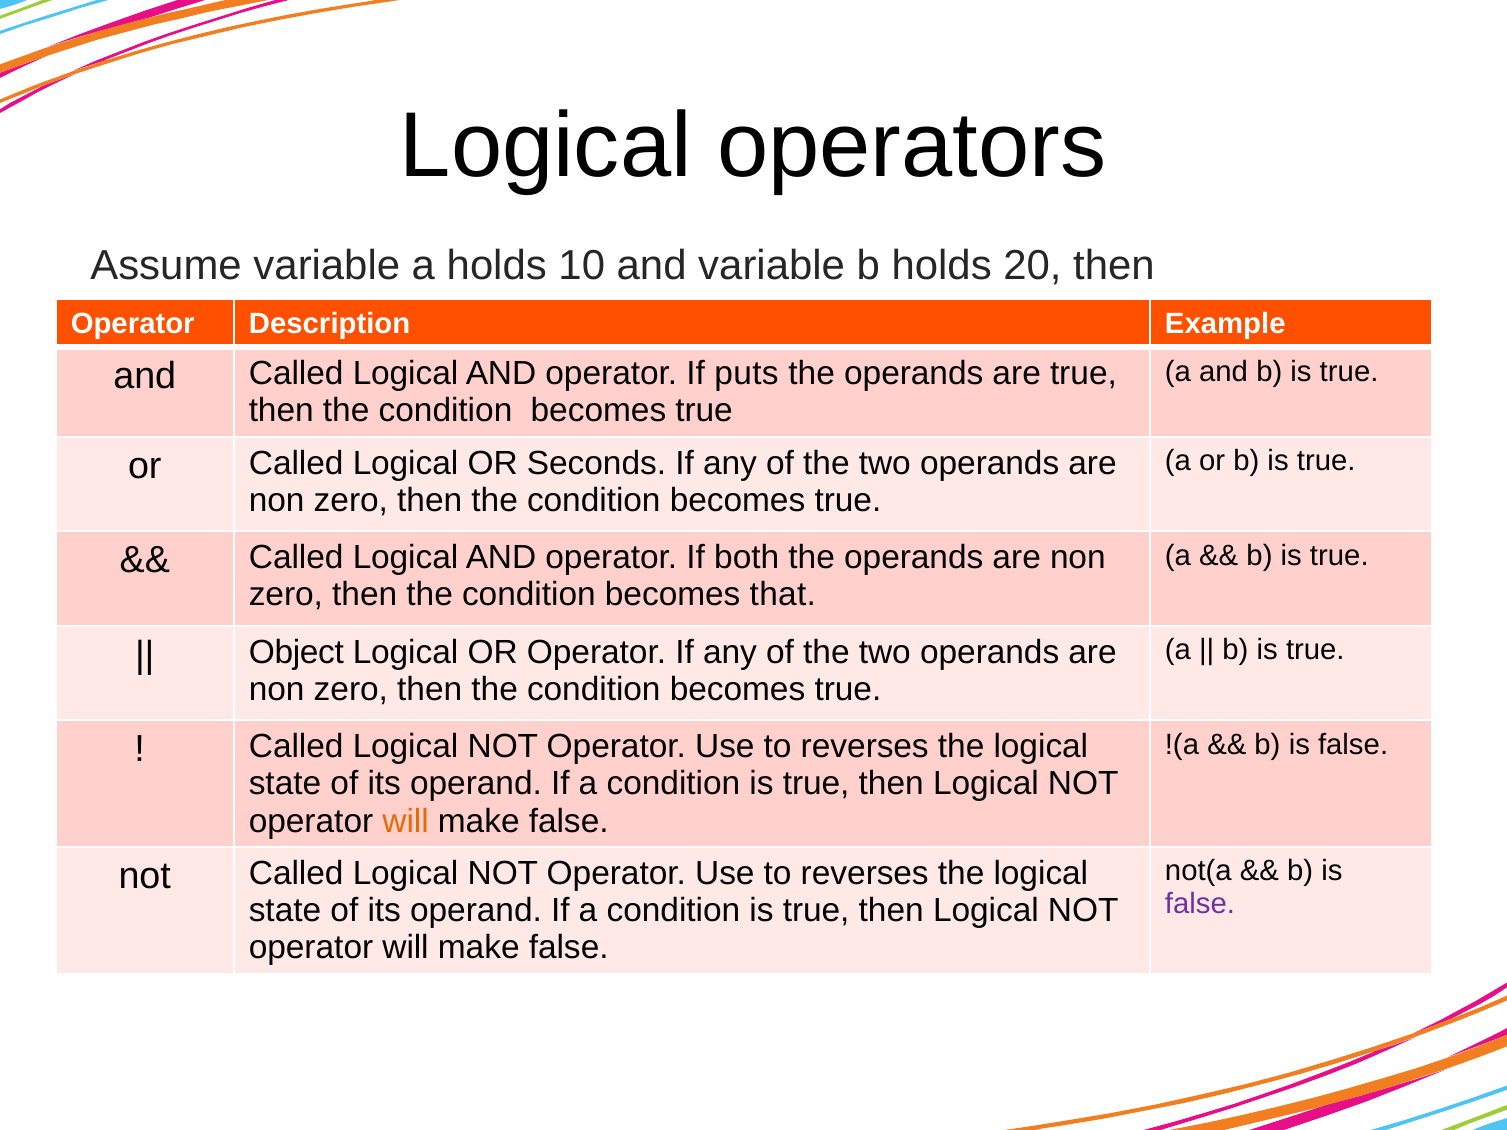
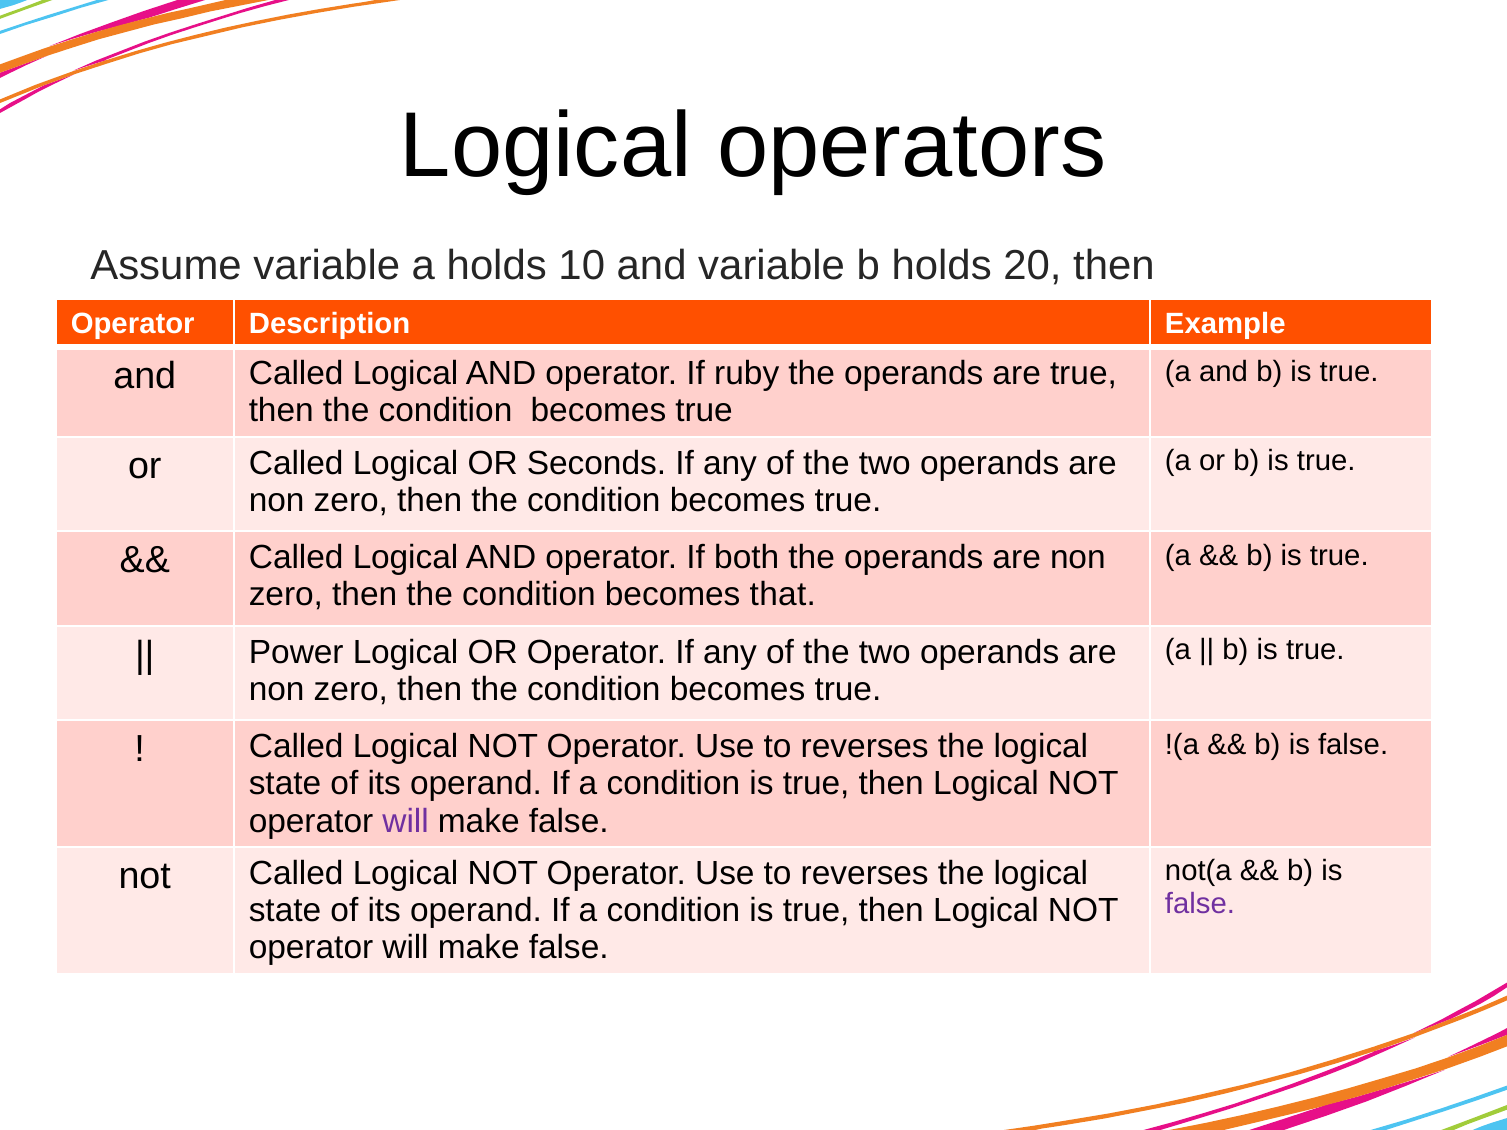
puts: puts -> ruby (747, 374)
Object: Object -> Power (296, 652)
will colour: orange -> purple (406, 821)
